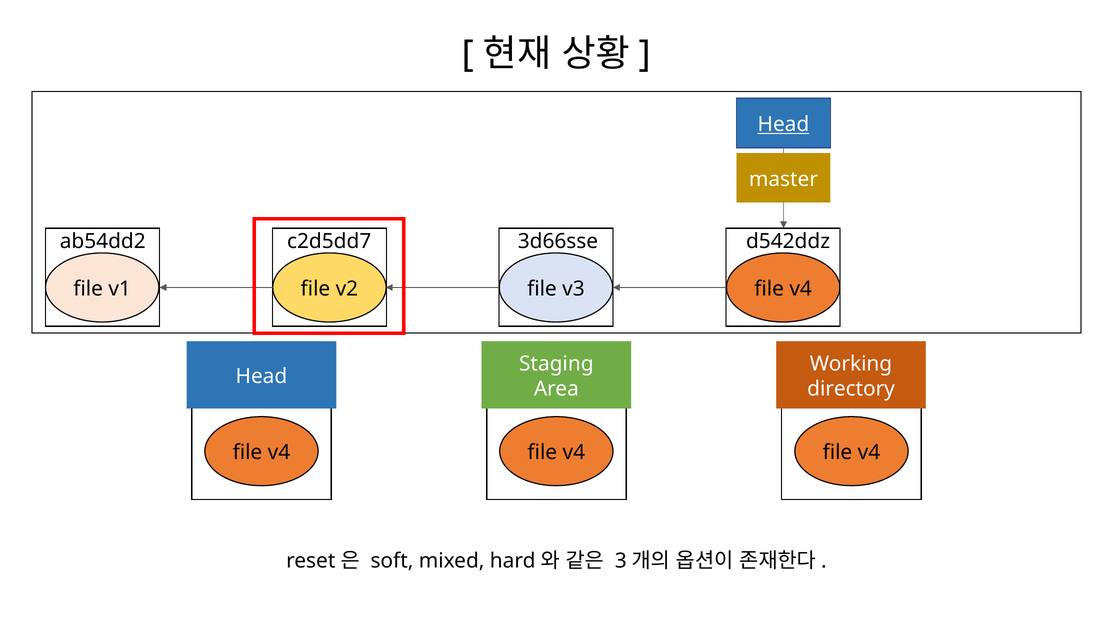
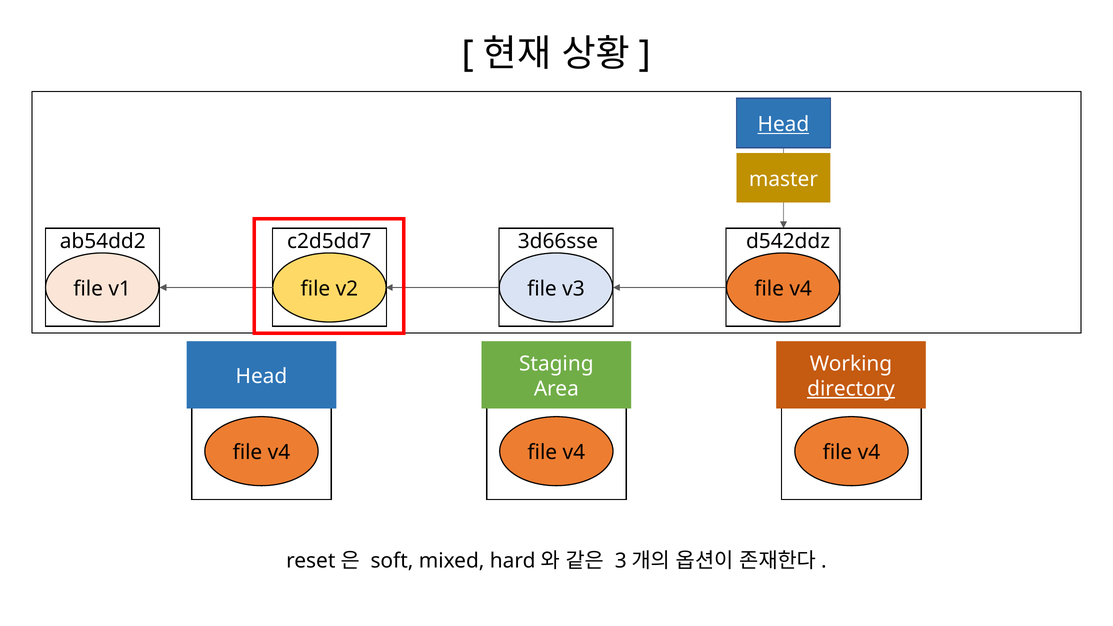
directory underline: none -> present (851, 389)
